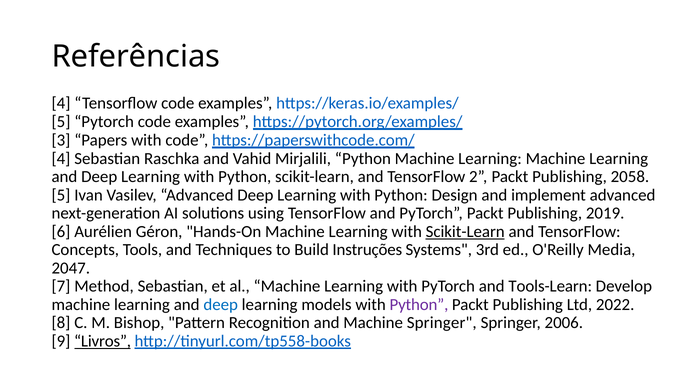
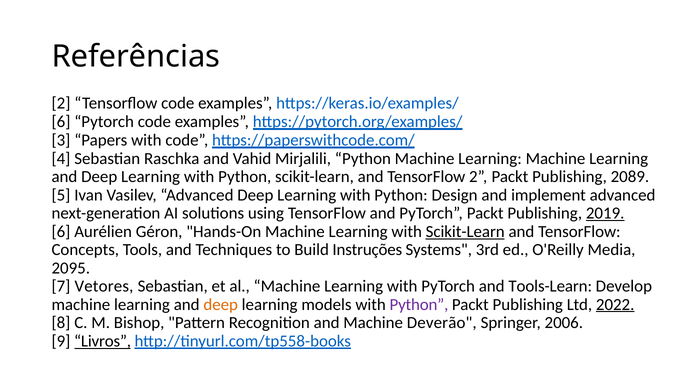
4: 4 -> 2 (61, 103)
5: 5 -> 6 (61, 122)
2058: 2058 -> 2089 (630, 177)
2019 underline: none -> present (605, 213)
2047: 2047 -> 2095 (71, 268)
Method: Method -> Vetores (104, 286)
deep colour: blue -> orange (221, 305)
2022 underline: none -> present (615, 305)
Machine Springer: Springer -> Deverão (442, 323)
